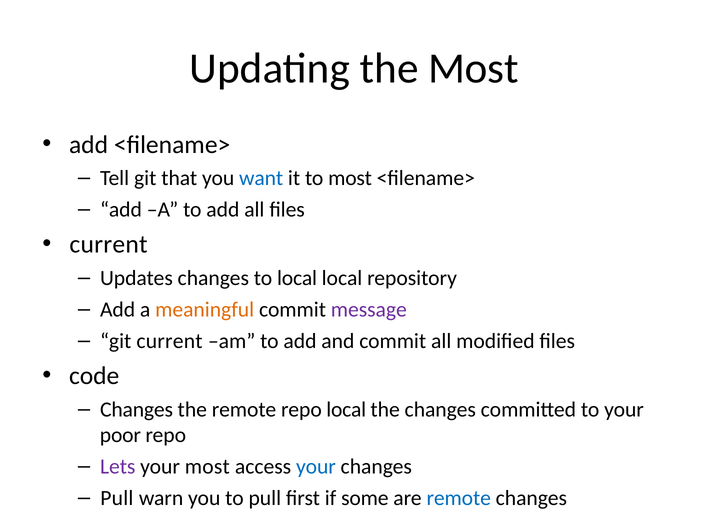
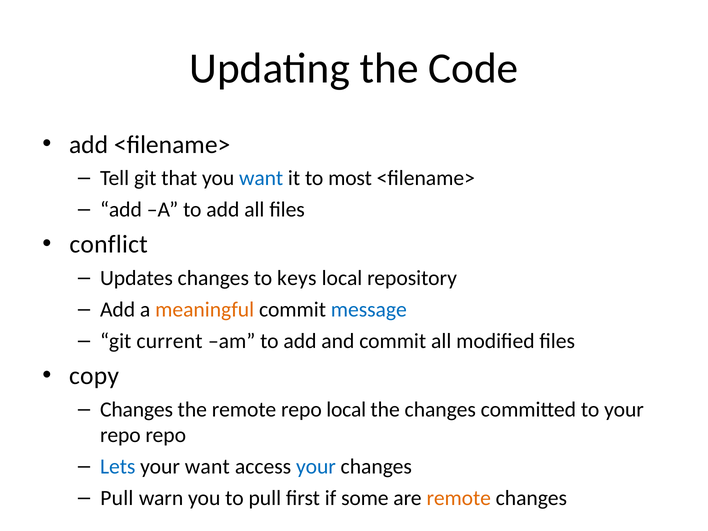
the Most: Most -> Code (473, 69)
current: current -> conflict (109, 244)
to local: local -> keys (297, 278)
message colour: purple -> blue (369, 309)
code: code -> copy (94, 376)
poor: poor -> repo (120, 435)
Lets colour: purple -> blue (118, 467)
your most: most -> want (207, 467)
remote colour: blue -> orange (459, 498)
